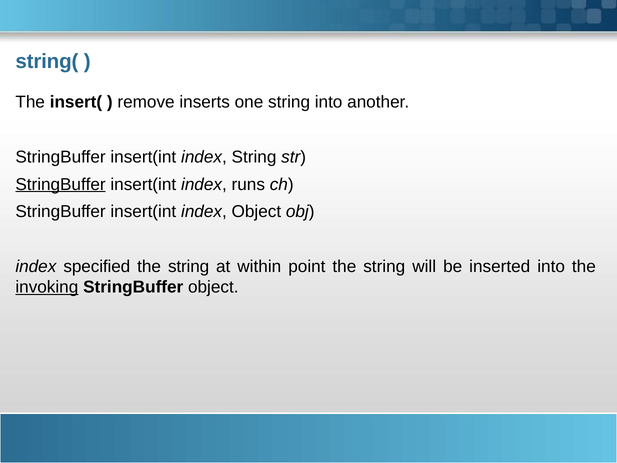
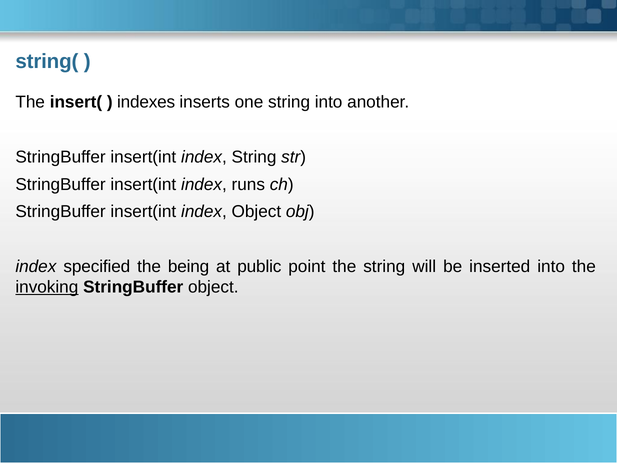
remove: remove -> indexes (146, 102)
StringBuffer underline: present -> none (61, 184)
string: string -> being (189, 267)
within: within -> public (259, 267)
